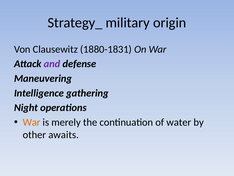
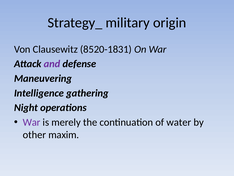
1880-1831: 1880-1831 -> 8520-1831 (106, 49)
War colour: orange -> purple (32, 122)
awaits: awaits -> maxim (64, 134)
